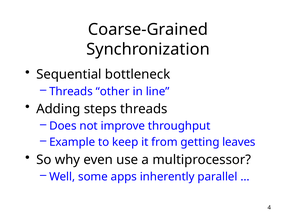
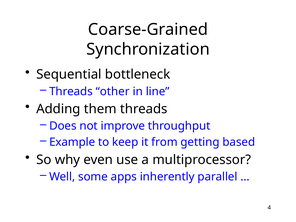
steps: steps -> them (100, 109)
leaves: leaves -> based (239, 142)
